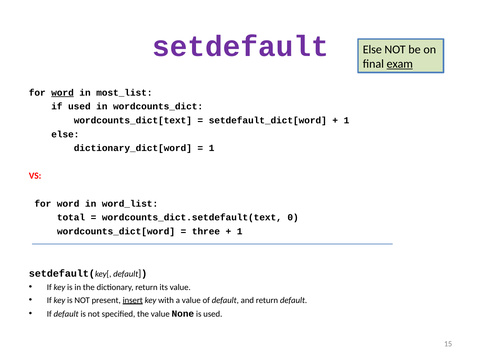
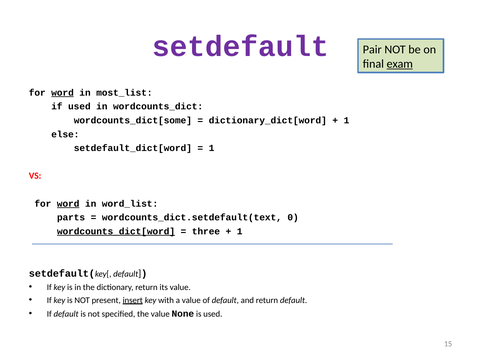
Else: Else -> Pair (372, 50)
wordcounts_dict[text: wordcounts_dict[text -> wordcounts_dict[some (133, 121)
setdefault_dict[word: setdefault_dict[word -> dictionary_dict[word (268, 121)
dictionary_dict[word: dictionary_dict[word -> setdefault_dict[word (133, 148)
word underline: none -> present (68, 204)
total: total -> parts (71, 218)
wordcounts_dict[word underline: none -> present (116, 232)
